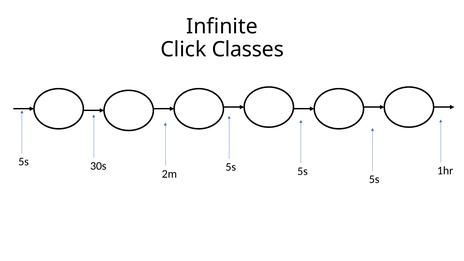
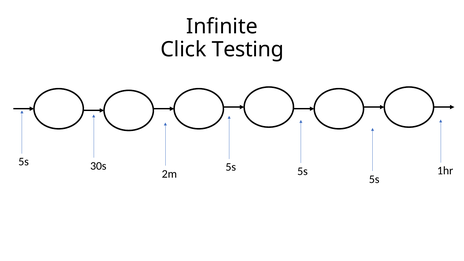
Classes: Classes -> Testing (248, 49)
